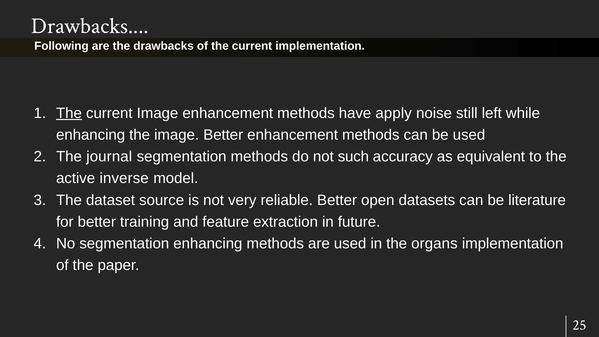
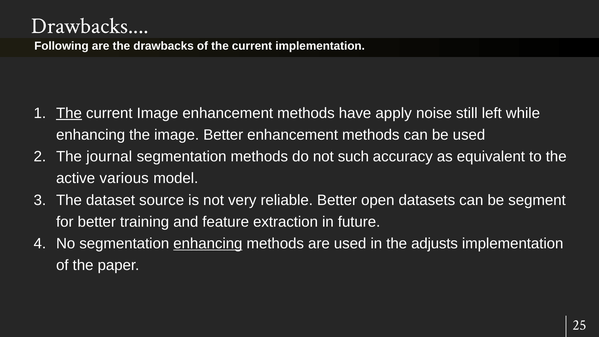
inverse: inverse -> various (124, 178)
literature: literature -> segment (537, 200)
enhancing underline: none -> present (208, 244)
organs: organs -> adjusts (435, 244)
